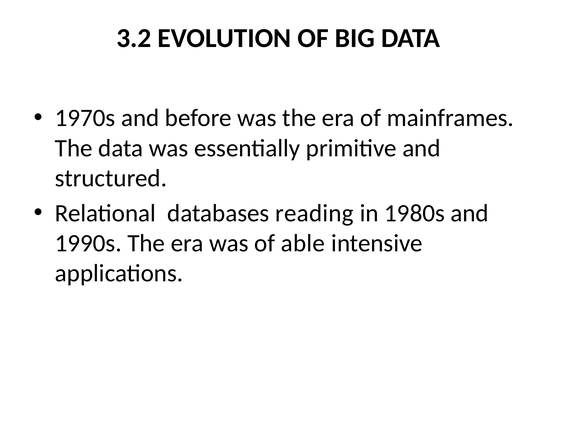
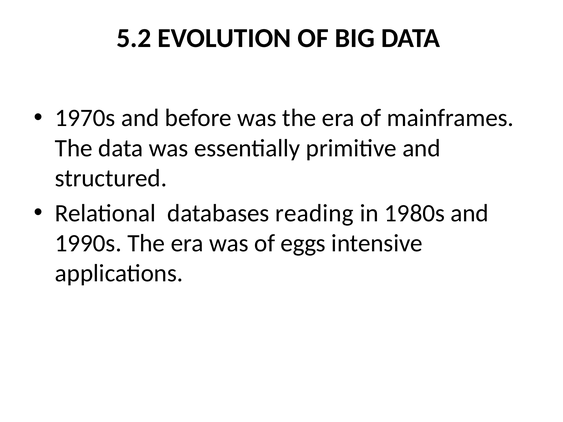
3.2: 3.2 -> 5.2 (134, 38)
able: able -> eggs (303, 243)
